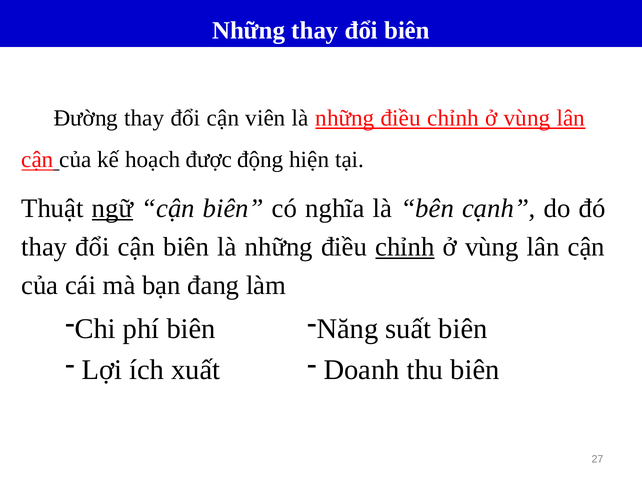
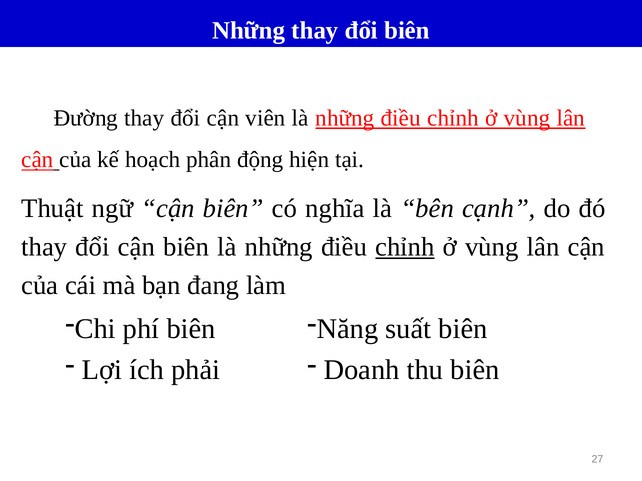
được: được -> phân (209, 160)
ngữ underline: present -> none (112, 209)
xuất: xuất -> phải (196, 370)
